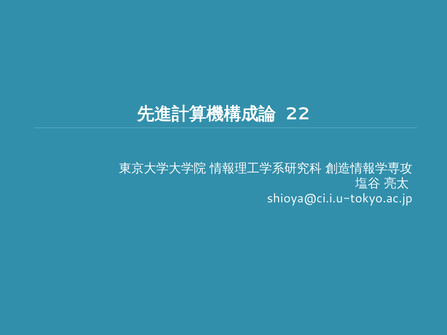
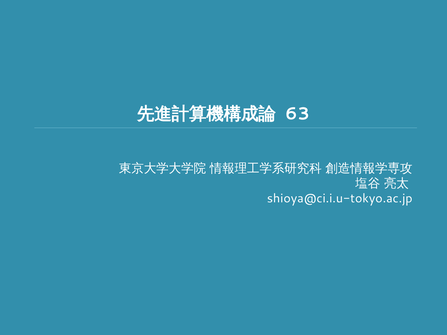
22: 22 -> 63 (298, 114)
